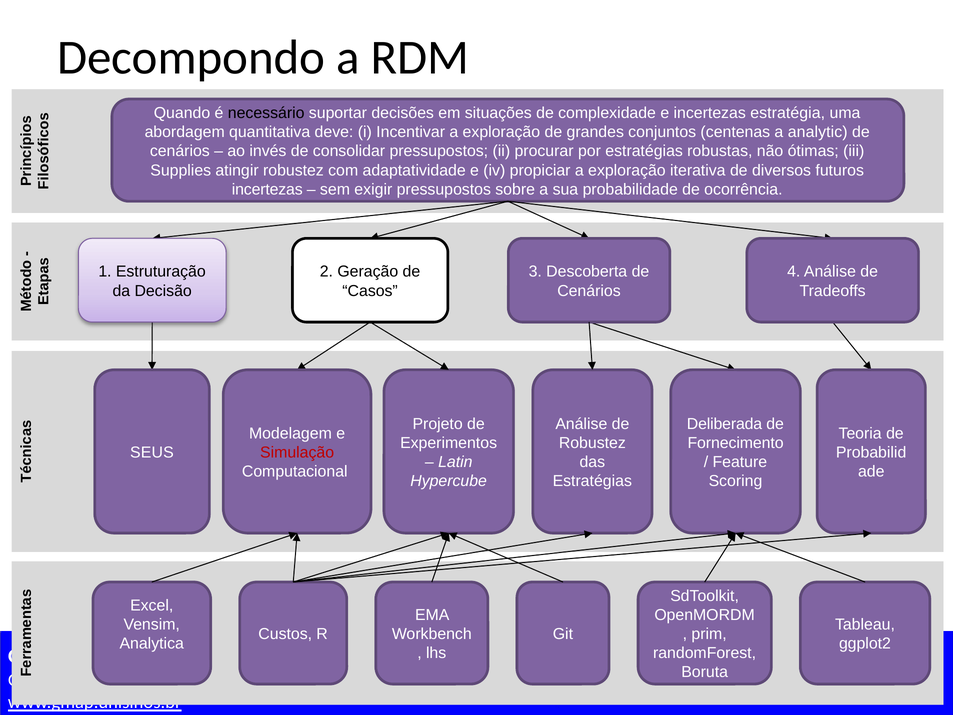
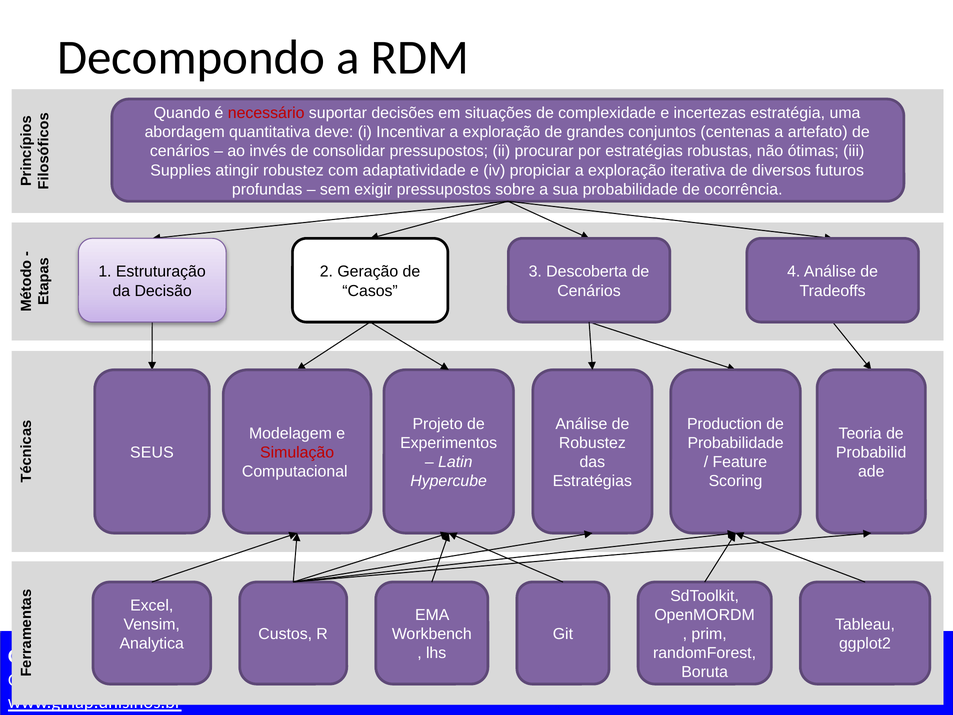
necessário colour: black -> red (266, 113)
analytic: analytic -> artefato (818, 132)
incertezas: incertezas -> profundas (267, 189)
Deliberada: Deliberada -> Production (724, 424)
Fornecimento: Fornecimento -> Probabilidade (736, 443)
